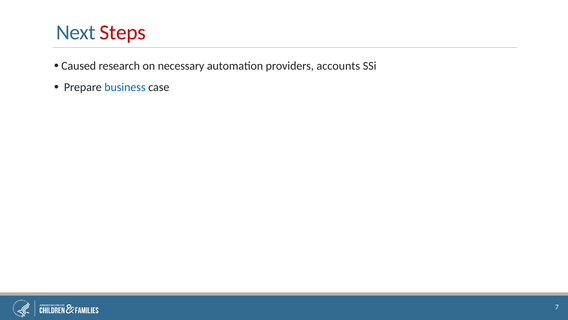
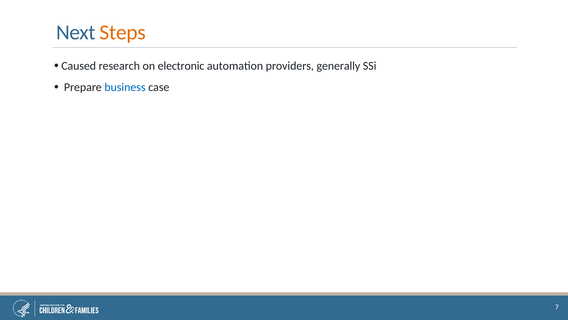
Steps colour: red -> orange (123, 33)
necessary: necessary -> electronic (181, 66)
accounts: accounts -> generally (338, 66)
